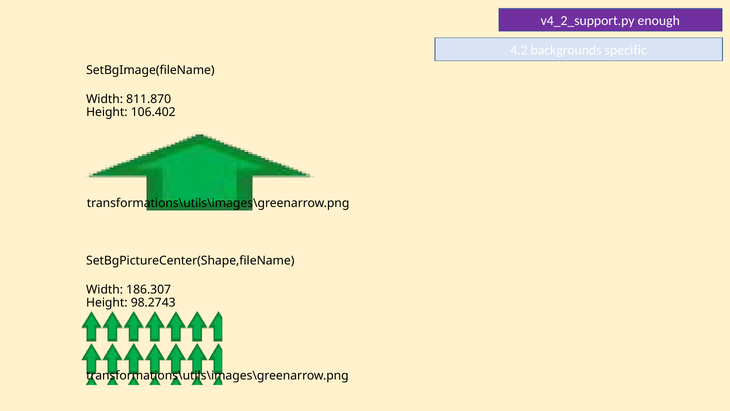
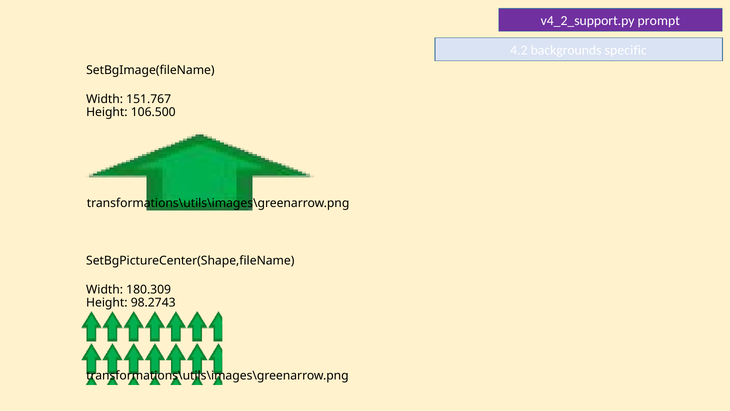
enough: enough -> prompt (659, 21)
811.870: 811.870 -> 151.767 (149, 99)
106.402: 106.402 -> 106.500 (153, 112)
186.307: 186.307 -> 180.309 (149, 290)
